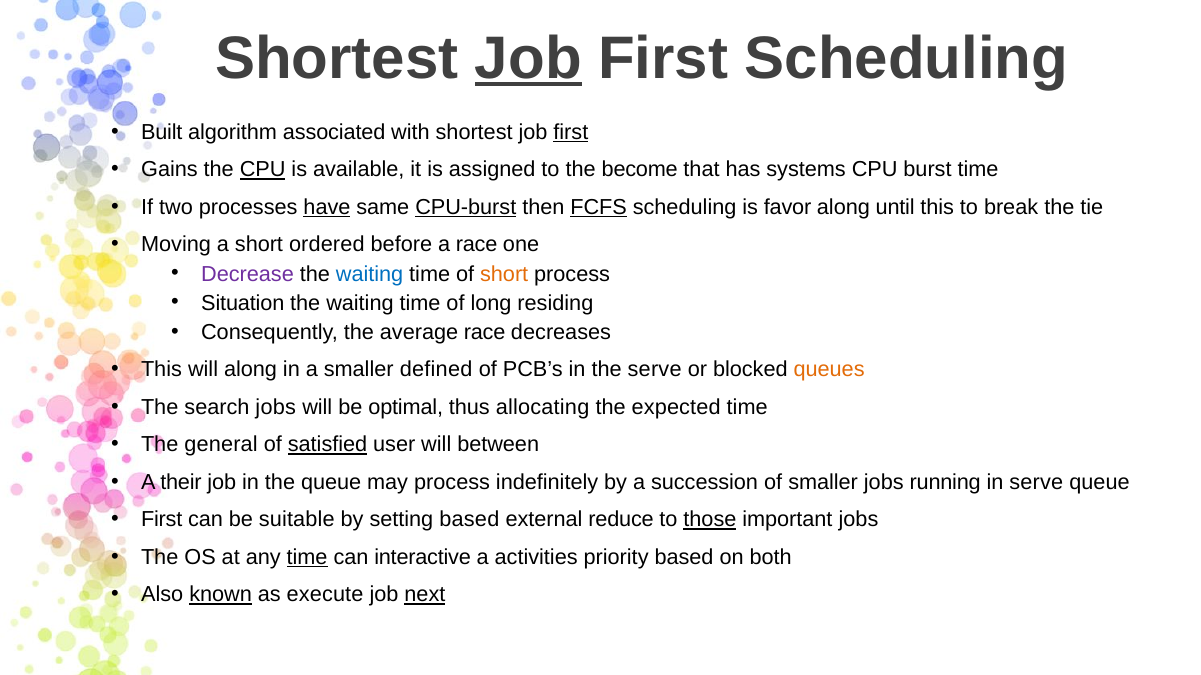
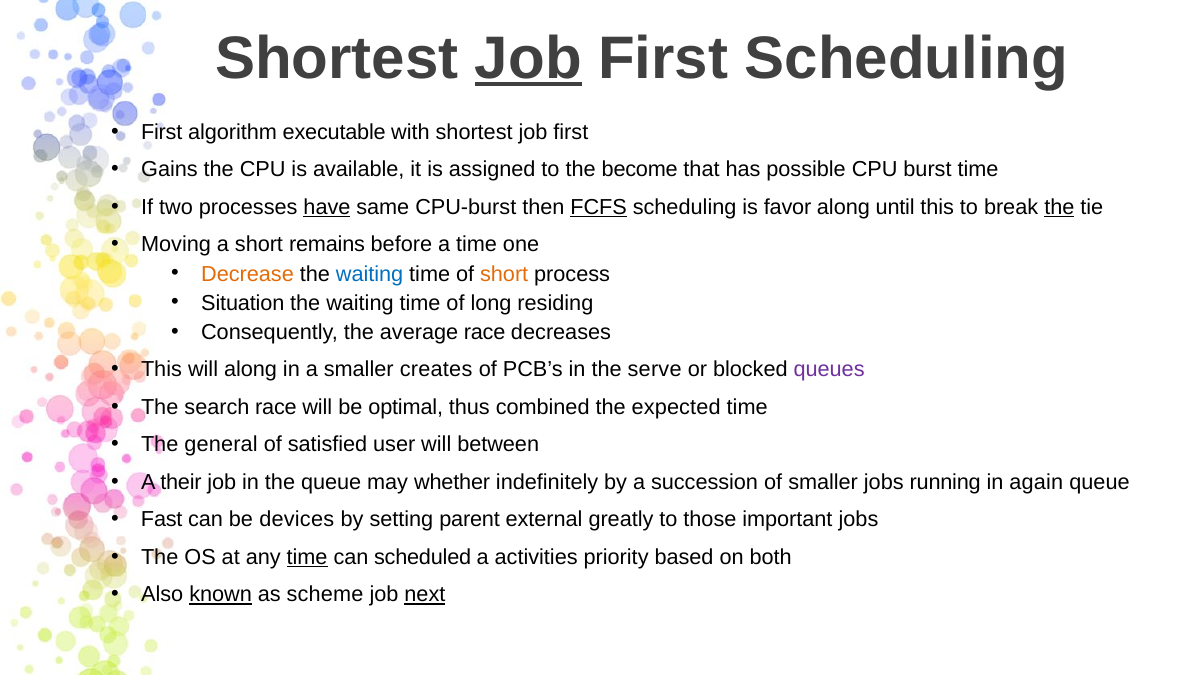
Built: Built -> First (162, 132)
associated: associated -> executable (334, 132)
first underline: present -> none (571, 132)
CPU underline: present -> none (263, 170)
systems: systems -> possible (806, 170)
CPU-burst underline: present -> none (466, 207)
the underline: none -> present (1059, 207)
ordered: ordered -> remains (327, 245)
a race: race -> time (477, 245)
Decrease colour: purple -> orange (248, 274)
defined: defined -> creates (436, 370)
queues colour: orange -> purple (829, 370)
search jobs: jobs -> race (276, 408)
allocating: allocating -> combined (543, 408)
satisfied underline: present -> none (328, 445)
may process: process -> whether (452, 483)
in serve: serve -> again (1036, 483)
First: First -> Fast (162, 520)
suitable: suitable -> devices (297, 520)
setting based: based -> parent (470, 520)
reduce: reduce -> greatly (621, 520)
those underline: present -> none (710, 520)
interactive: interactive -> scheduled (423, 558)
execute: execute -> scheme (325, 595)
